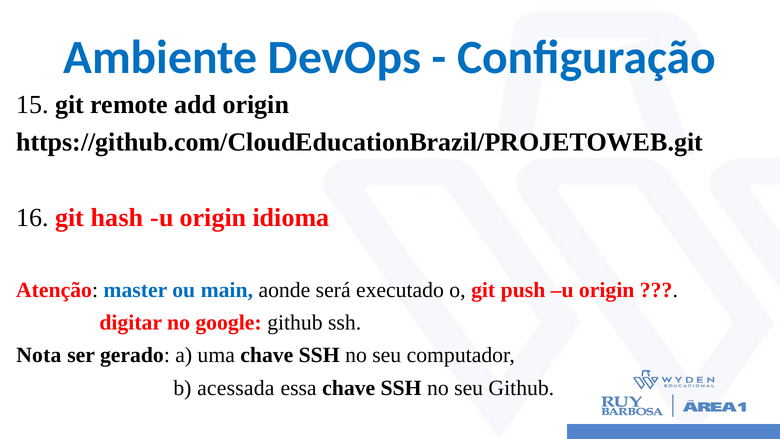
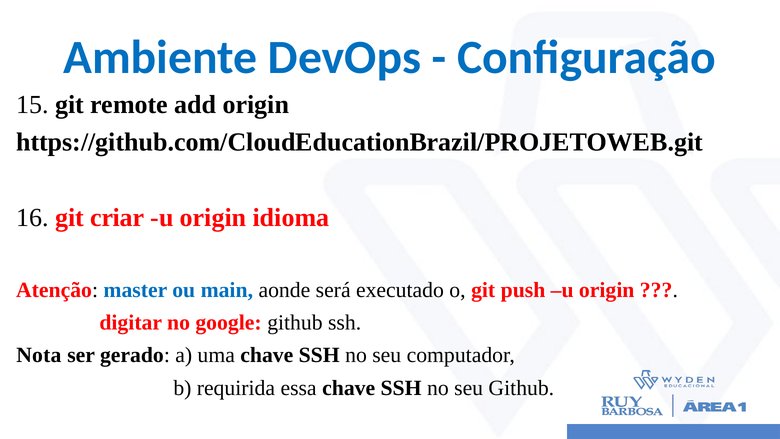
hash: hash -> criar (117, 218)
acessada: acessada -> requirida (236, 388)
